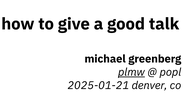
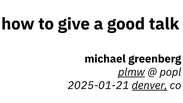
denver underline: none -> present (150, 85)
